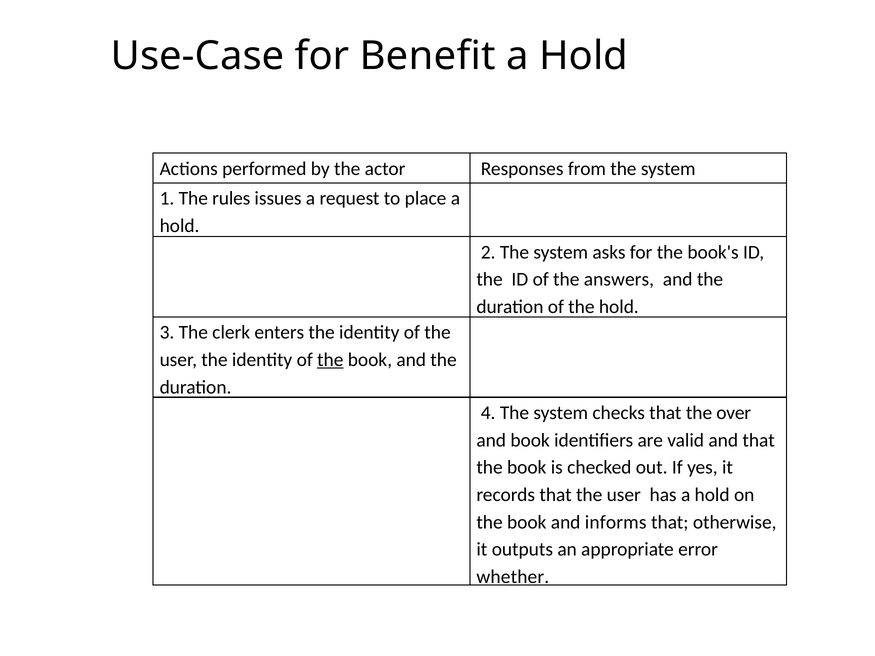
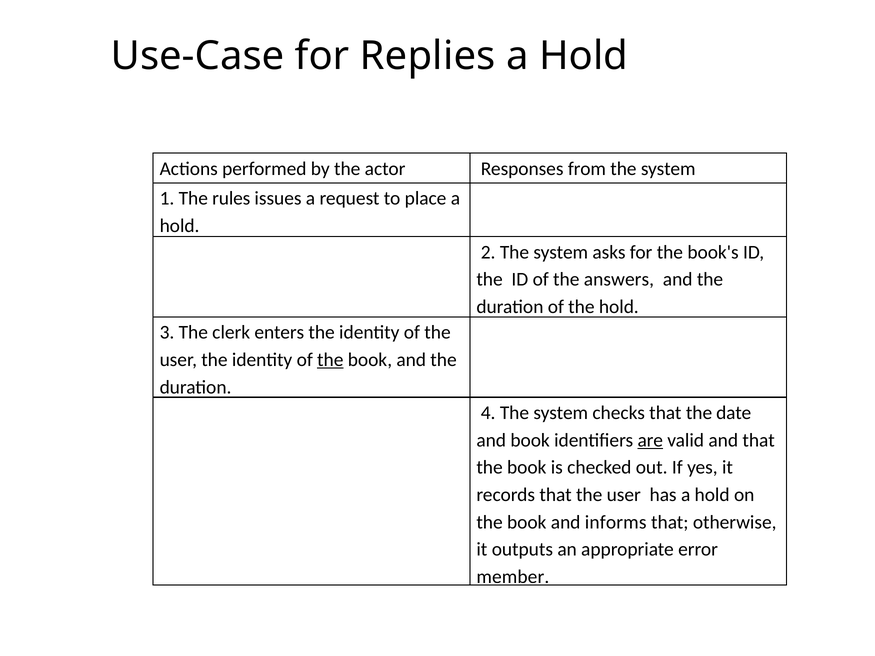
Benefit: Benefit -> Replies (428, 56)
over: over -> date (734, 413)
are underline: none -> present (650, 440)
whether: whether -> member (513, 577)
